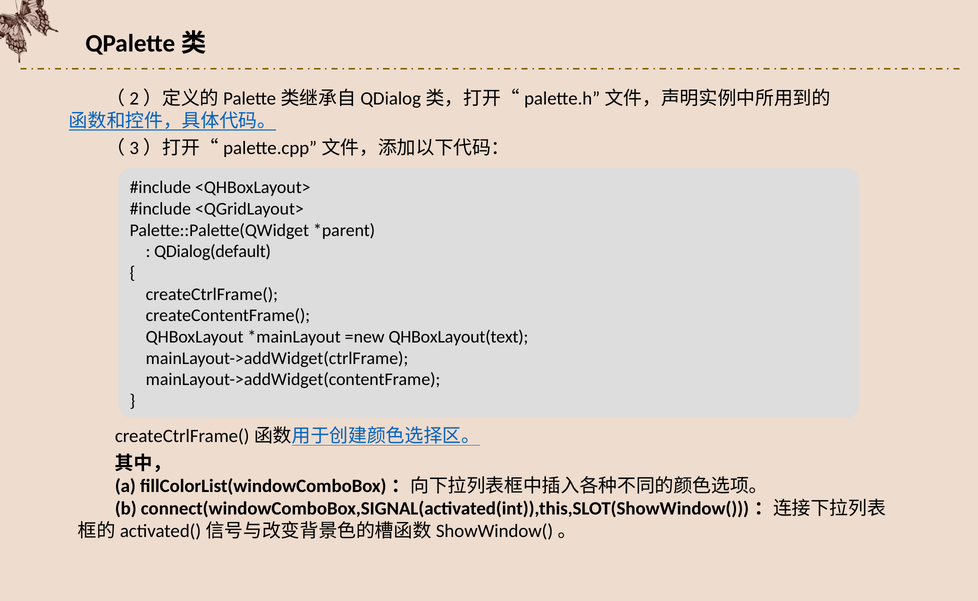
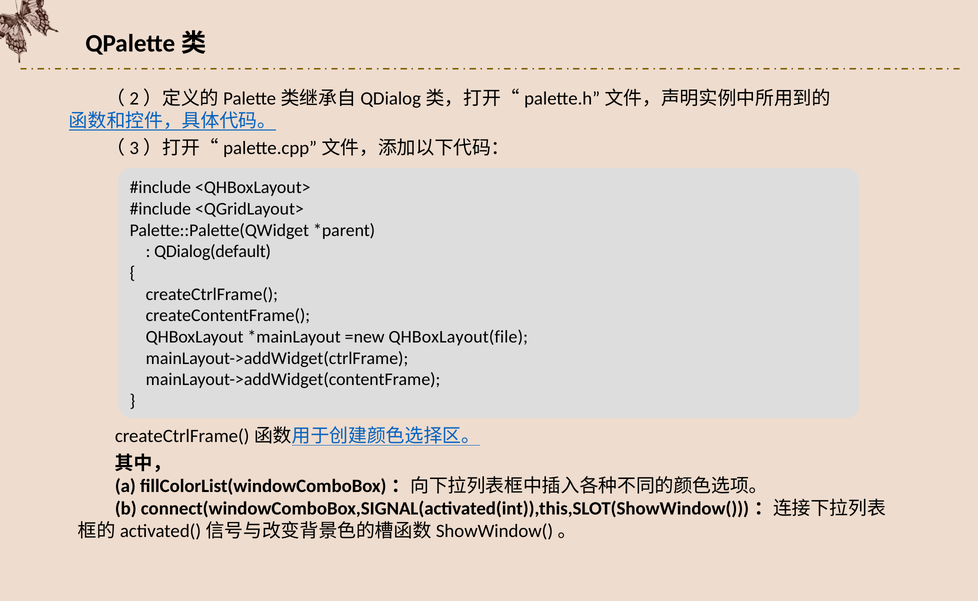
QHBoxLayout(text: QHBoxLayout(text -> QHBoxLayout(file (458, 337)
